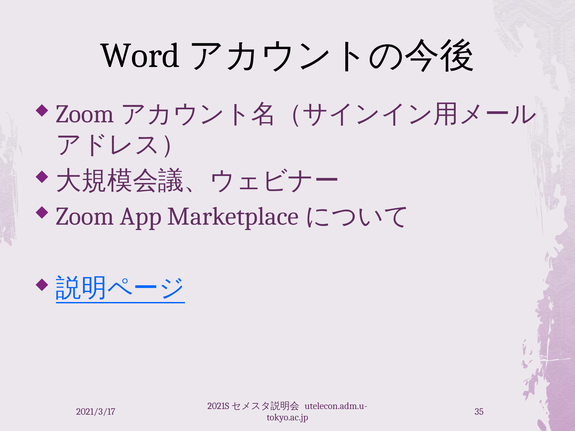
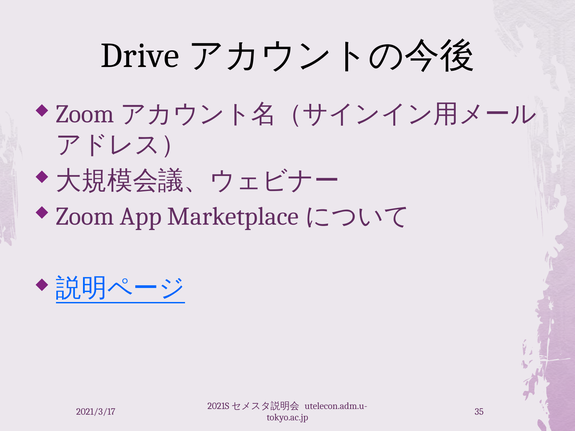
Word: Word -> Drive (140, 56)
